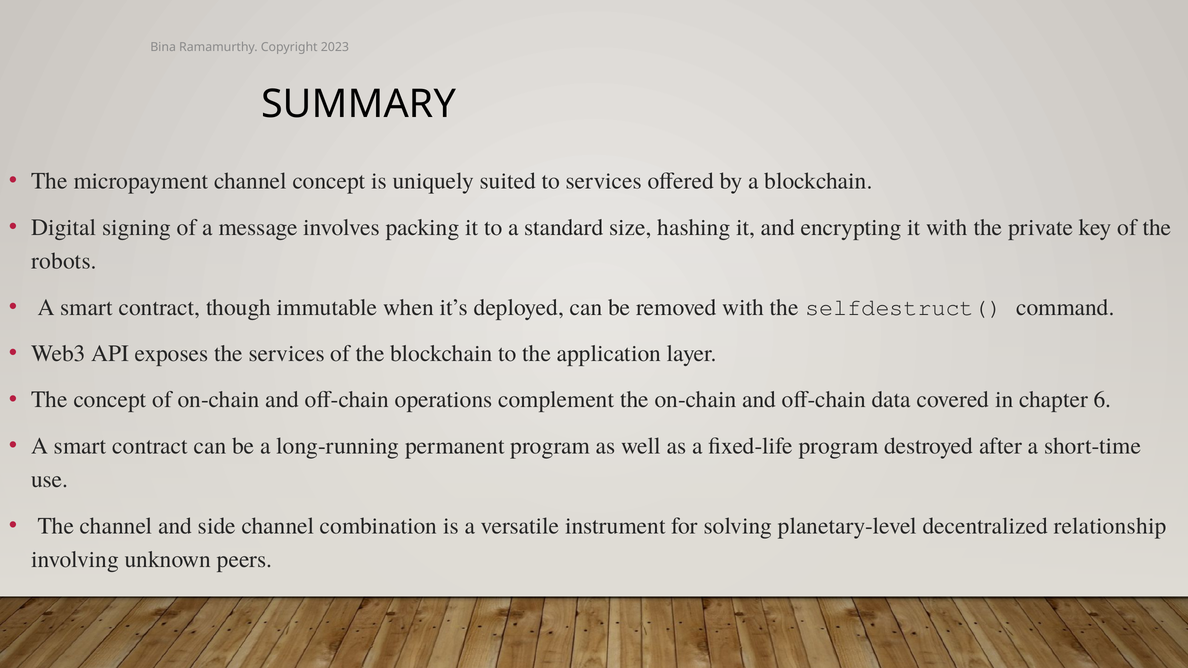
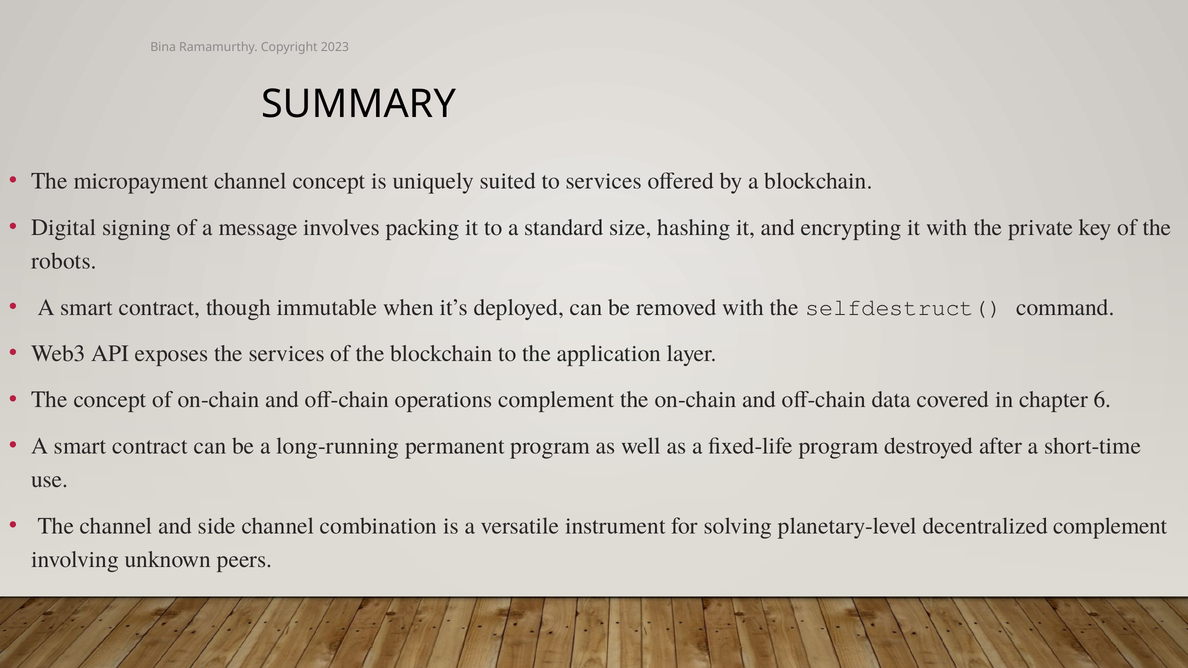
decentralized relationship: relationship -> complement (1110, 526)
